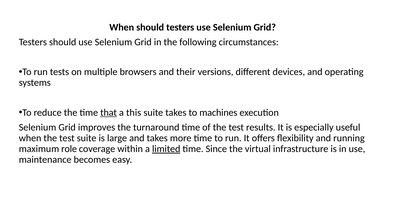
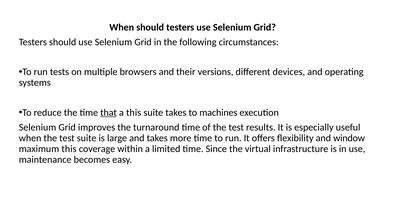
running: running -> window (349, 138)
maximum role: role -> this (69, 149)
limited underline: present -> none (166, 149)
